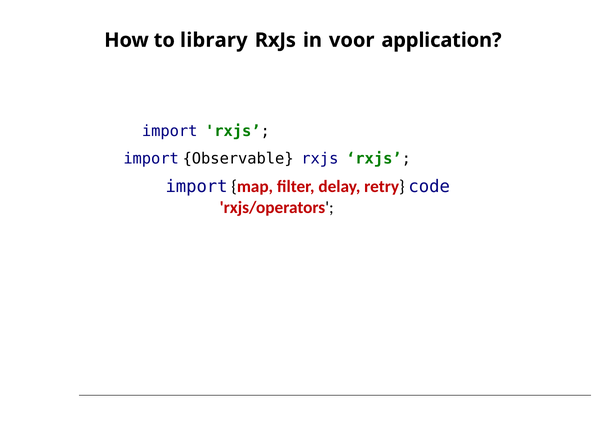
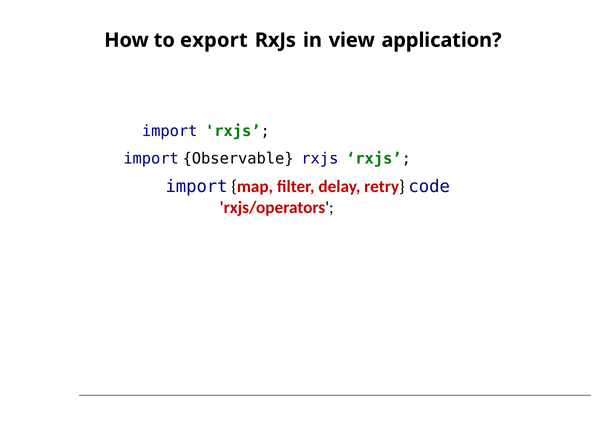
library: library -> export (214, 40)
voor: voor -> view (352, 40)
